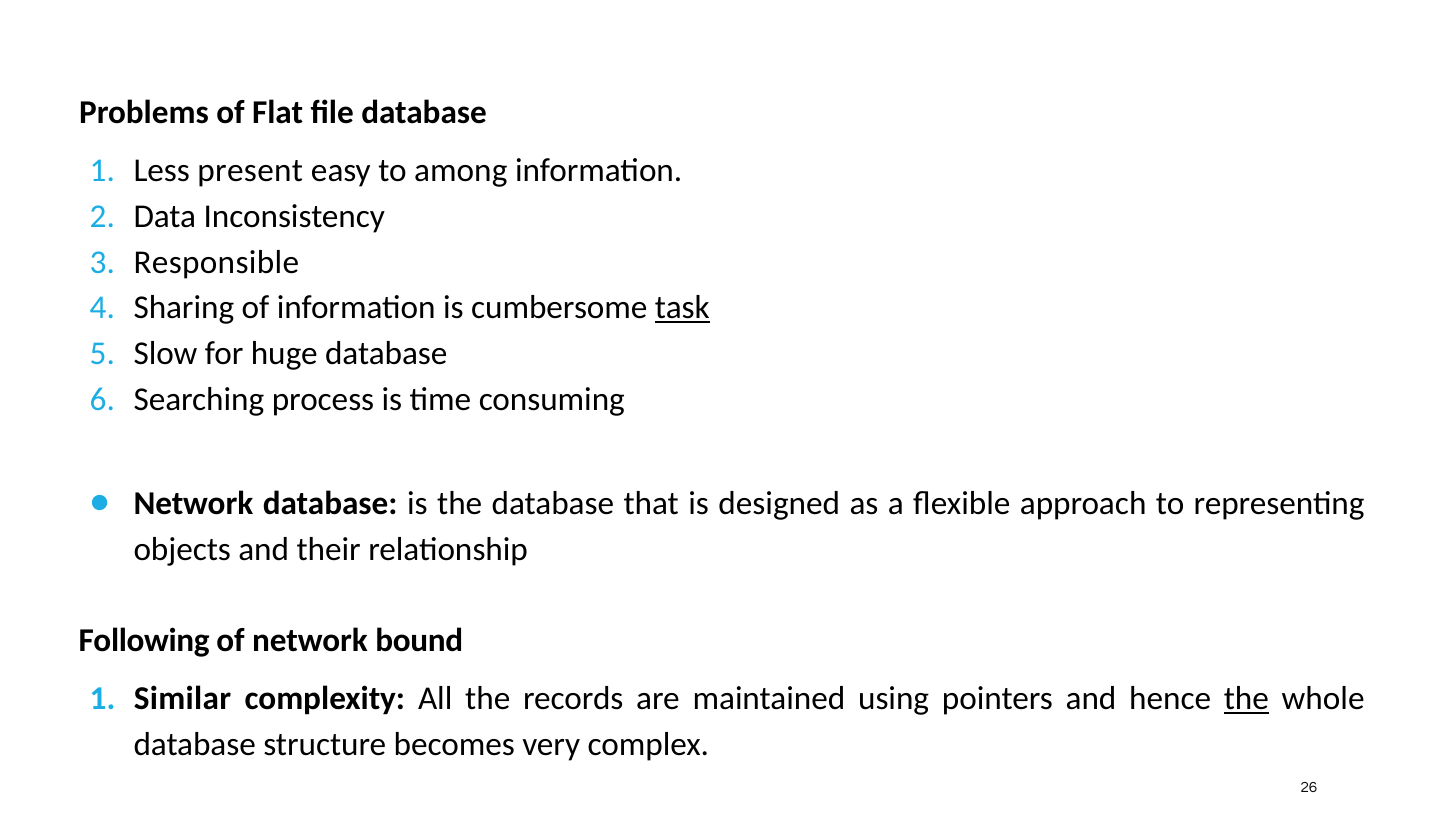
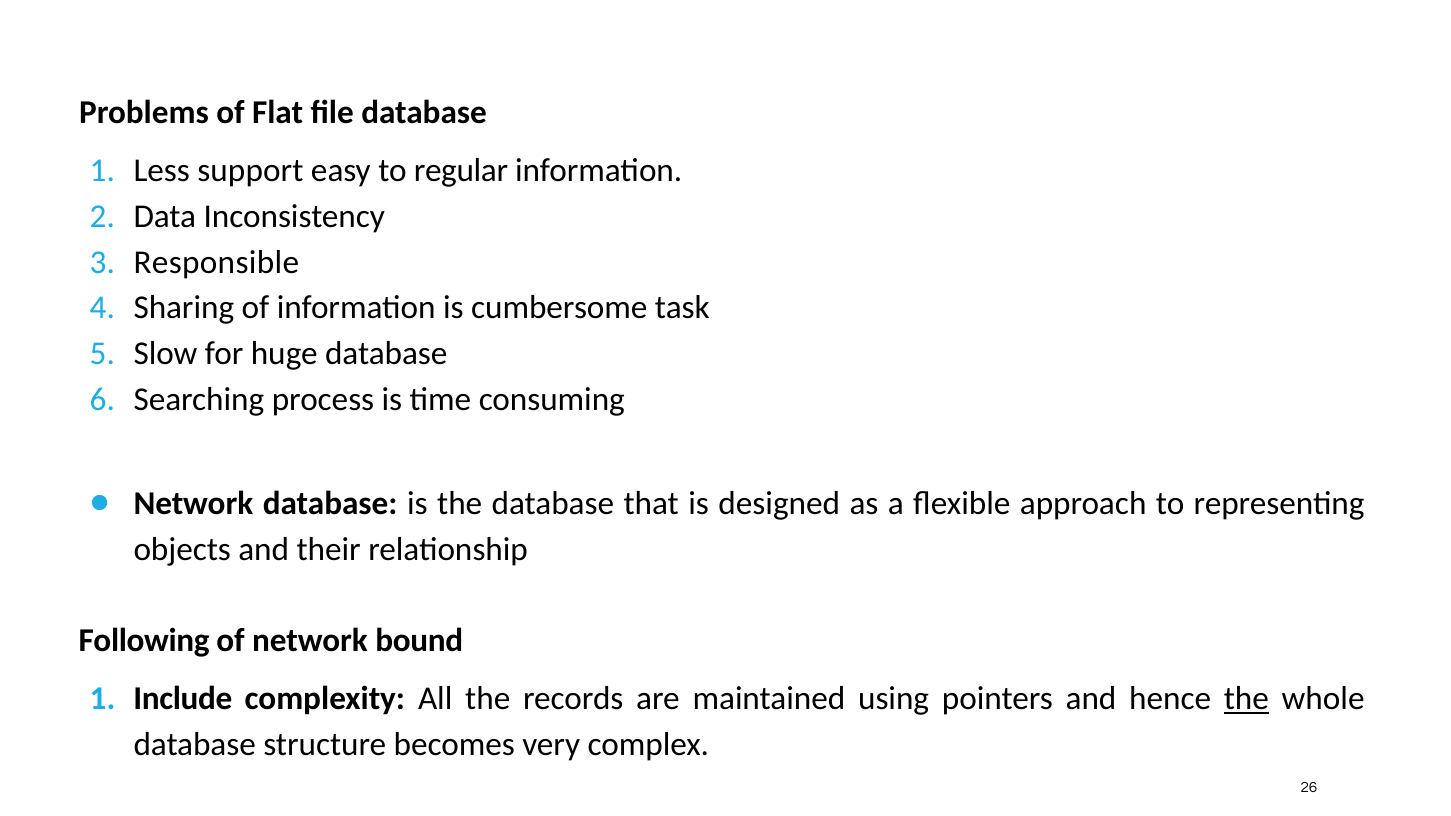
present: present -> support (250, 171)
among: among -> regular (461, 171)
task underline: present -> none (682, 308)
Similar: Similar -> Include (183, 699)
